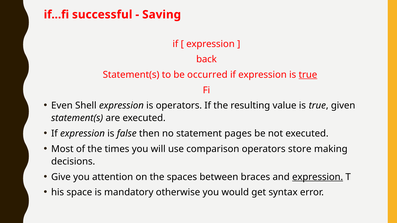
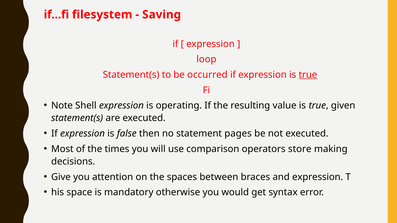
successful: successful -> filesystem (102, 15)
back: back -> loop (206, 59)
Even: Even -> Note (62, 106)
is operators: operators -> operating (179, 106)
expression underline: present -> none (318, 177)
